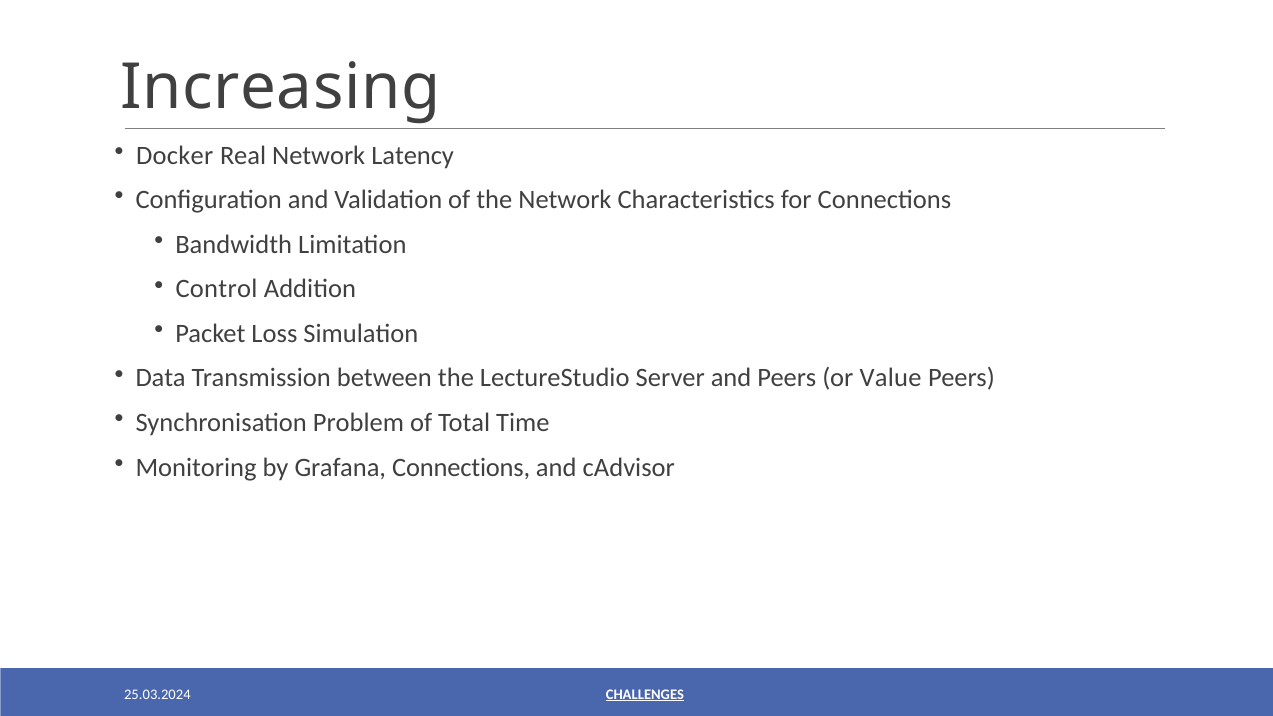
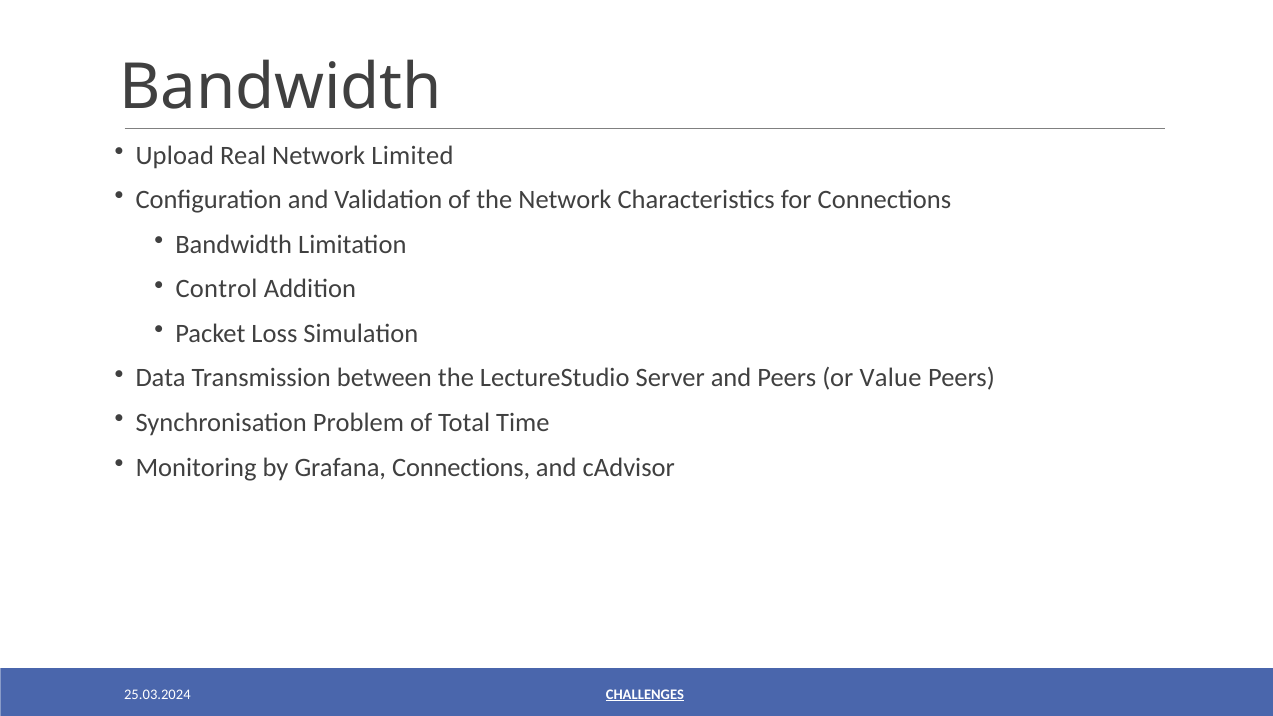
Increasing: Increasing -> Bandwidth (281, 87)
Docker: Docker -> Upload (175, 156)
Latency: Latency -> Limited (412, 156)
